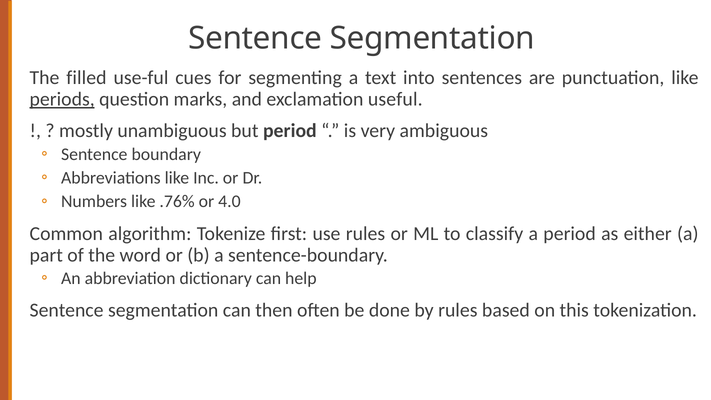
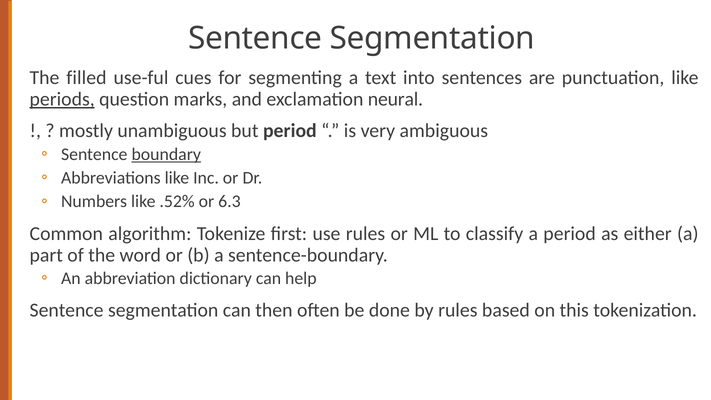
useful: useful -> neural (395, 99)
boundary underline: none -> present (166, 154)
.76%: .76% -> .52% (177, 201)
4.0: 4.0 -> 6.3 (229, 201)
